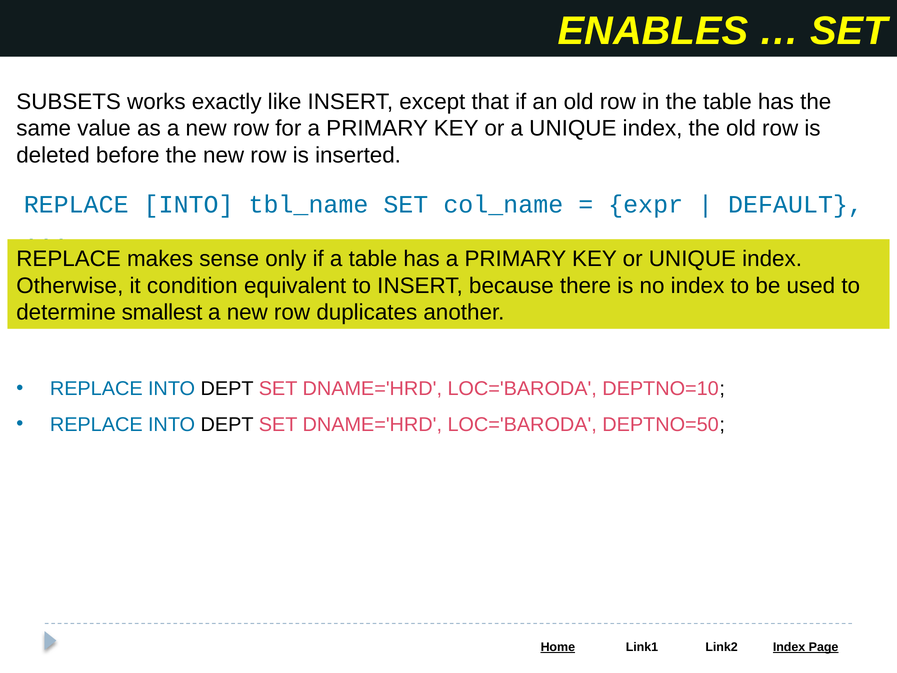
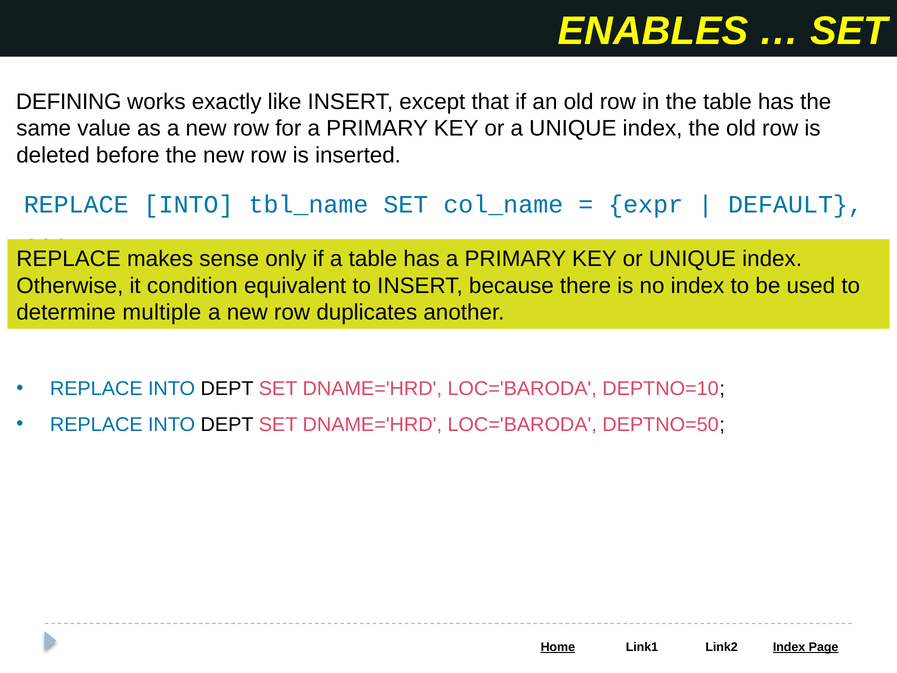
SUBSETS: SUBSETS -> DEFINING (69, 102)
smallest: smallest -> multiple (162, 312)
